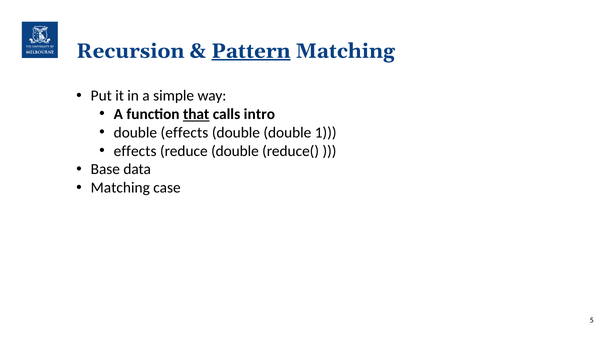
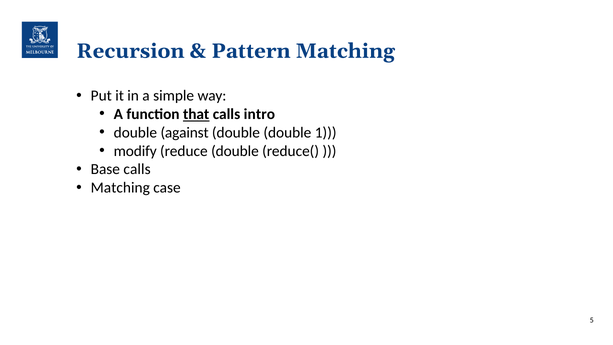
Pattern underline: present -> none (251, 51)
double effects: effects -> against (185, 133)
effects: effects -> modify (135, 151)
Base data: data -> calls (137, 169)
